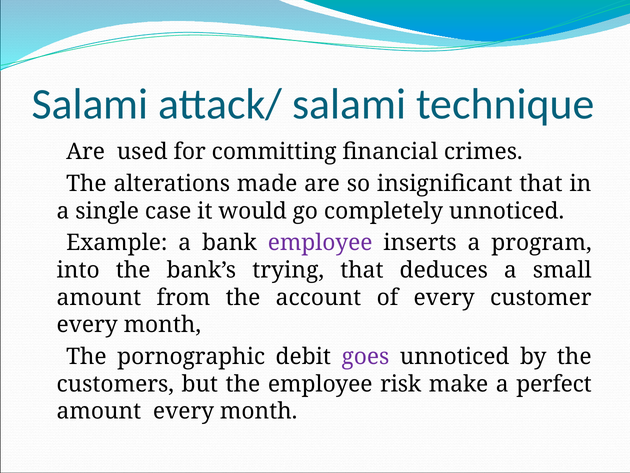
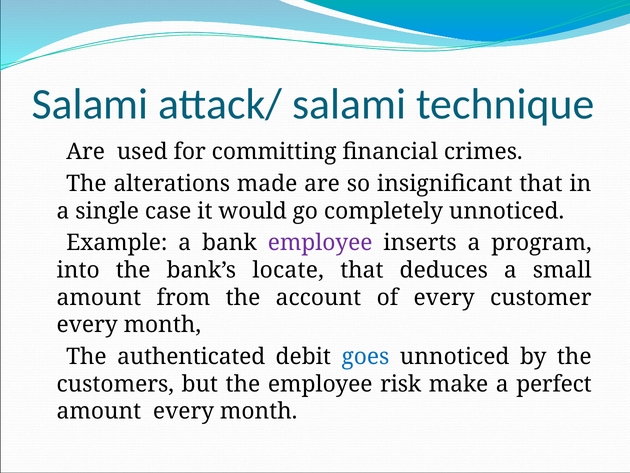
trying: trying -> locate (288, 270)
pornographic: pornographic -> authenticated (191, 356)
goes colour: purple -> blue (365, 356)
